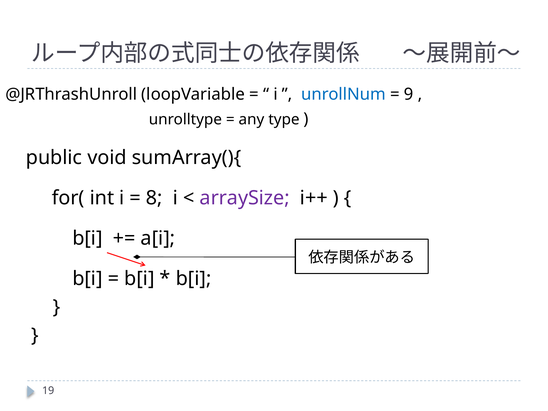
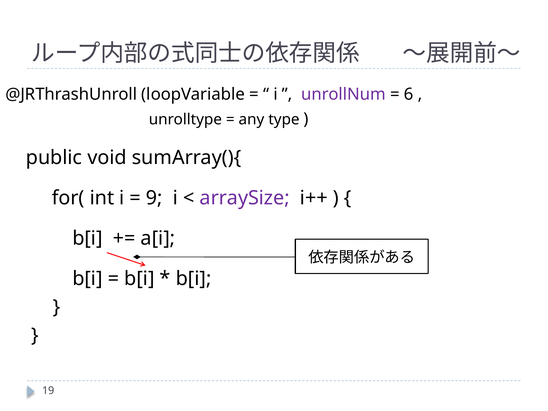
unrollNum colour: blue -> purple (343, 94)
9: 9 -> 6 (409, 94)
8: 8 -> 9 (154, 198)
